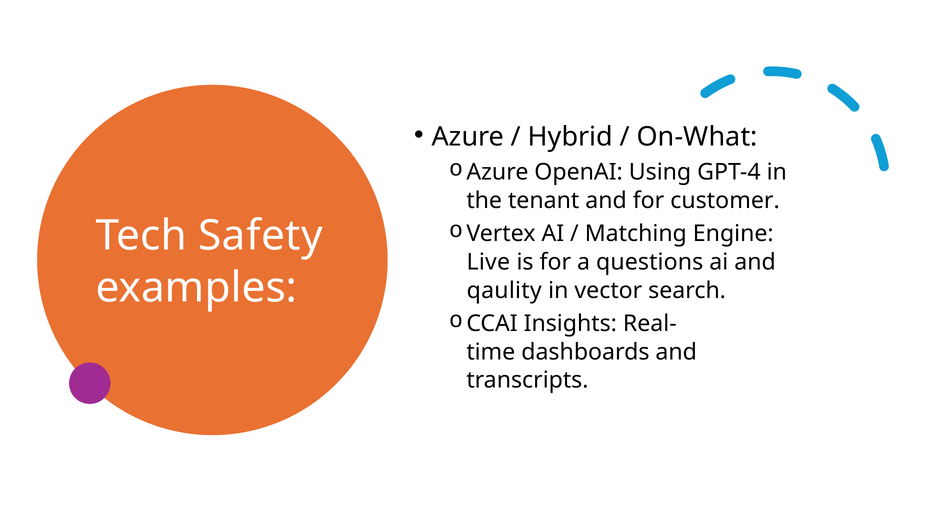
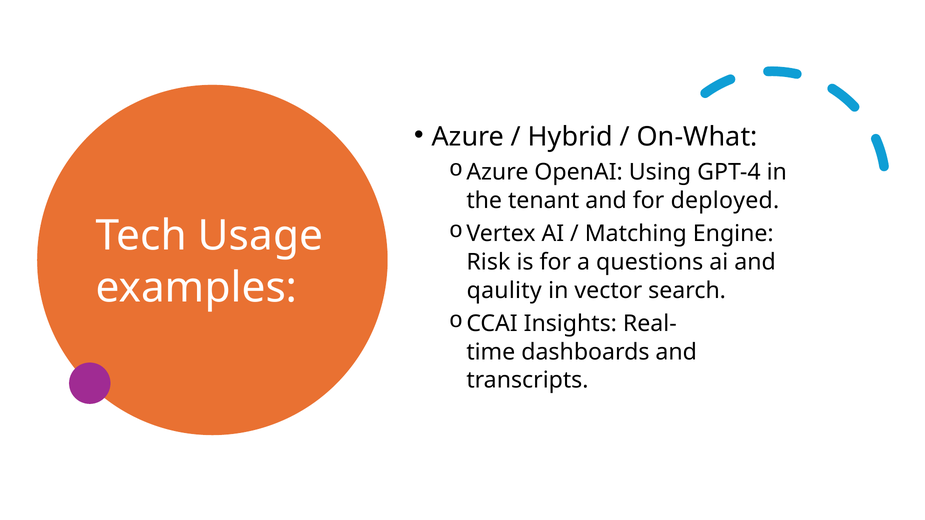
customer: customer -> deployed (725, 201)
Safety: Safety -> Usage (261, 236)
Live: Live -> Risk (488, 262)
